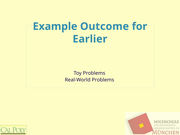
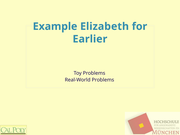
Outcome: Outcome -> Elizabeth (105, 26)
